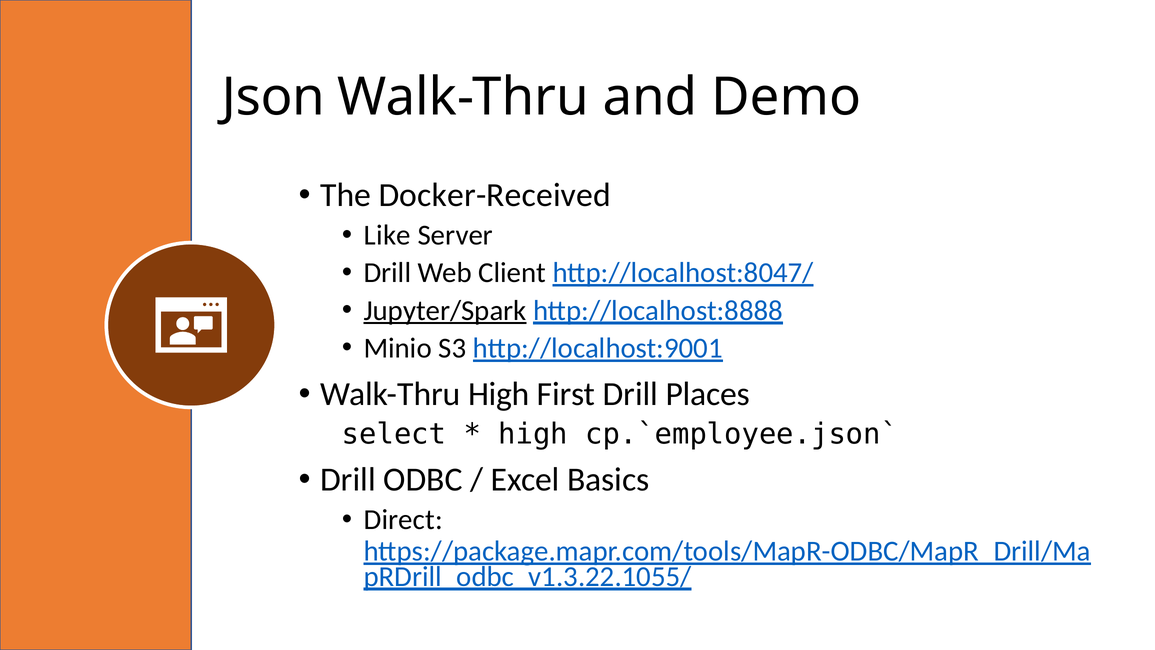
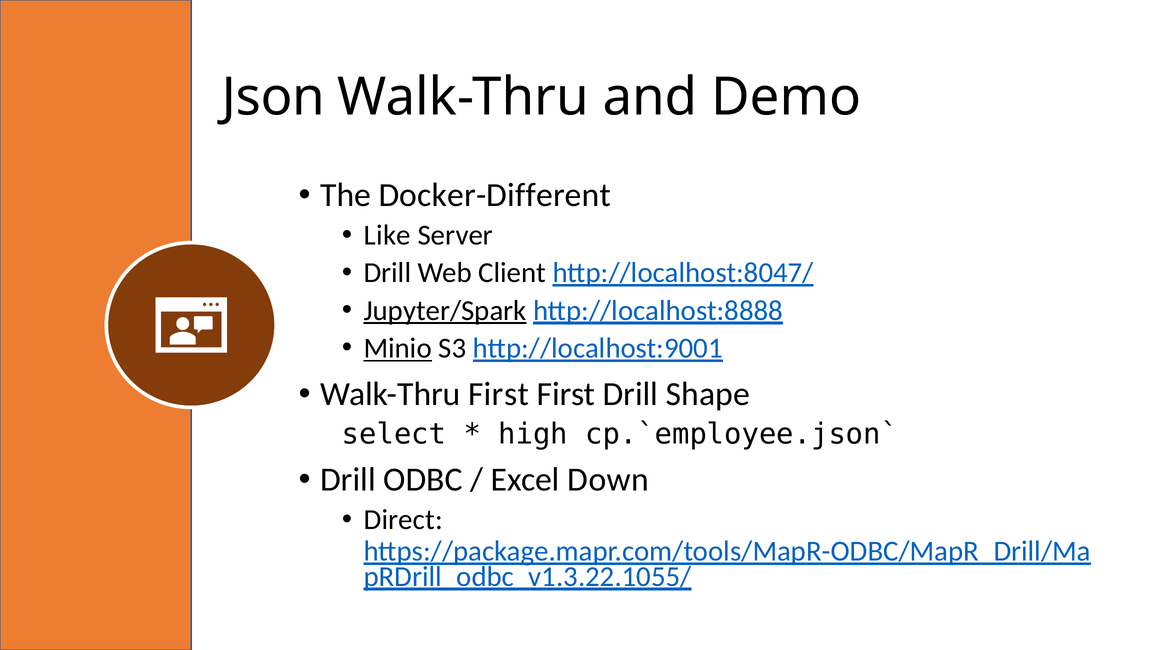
Docker-Received: Docker-Received -> Docker-Different (495, 195)
Minio underline: none -> present (398, 348)
Walk-Thru High: High -> First (498, 394)
Places: Places -> Shape (708, 394)
Basics: Basics -> Down (608, 480)
